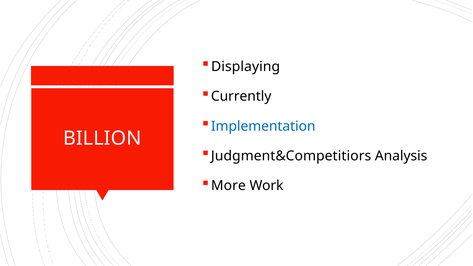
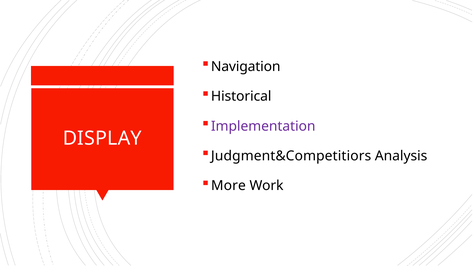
Displaying: Displaying -> Navigation (246, 67)
Currently: Currently -> Historical (241, 96)
Implementation colour: blue -> purple (263, 126)
BILLION: BILLION -> DISPLAY (102, 138)
